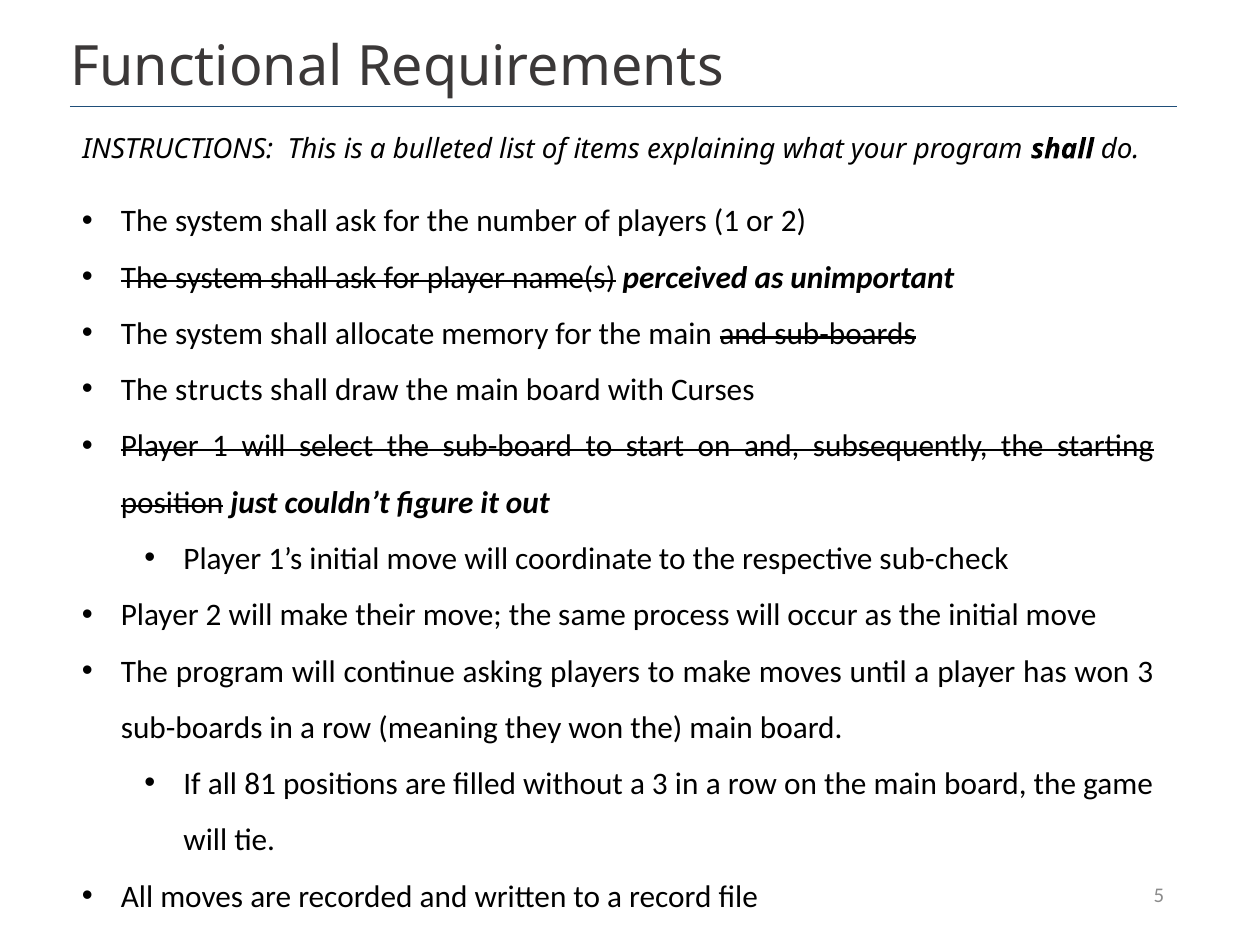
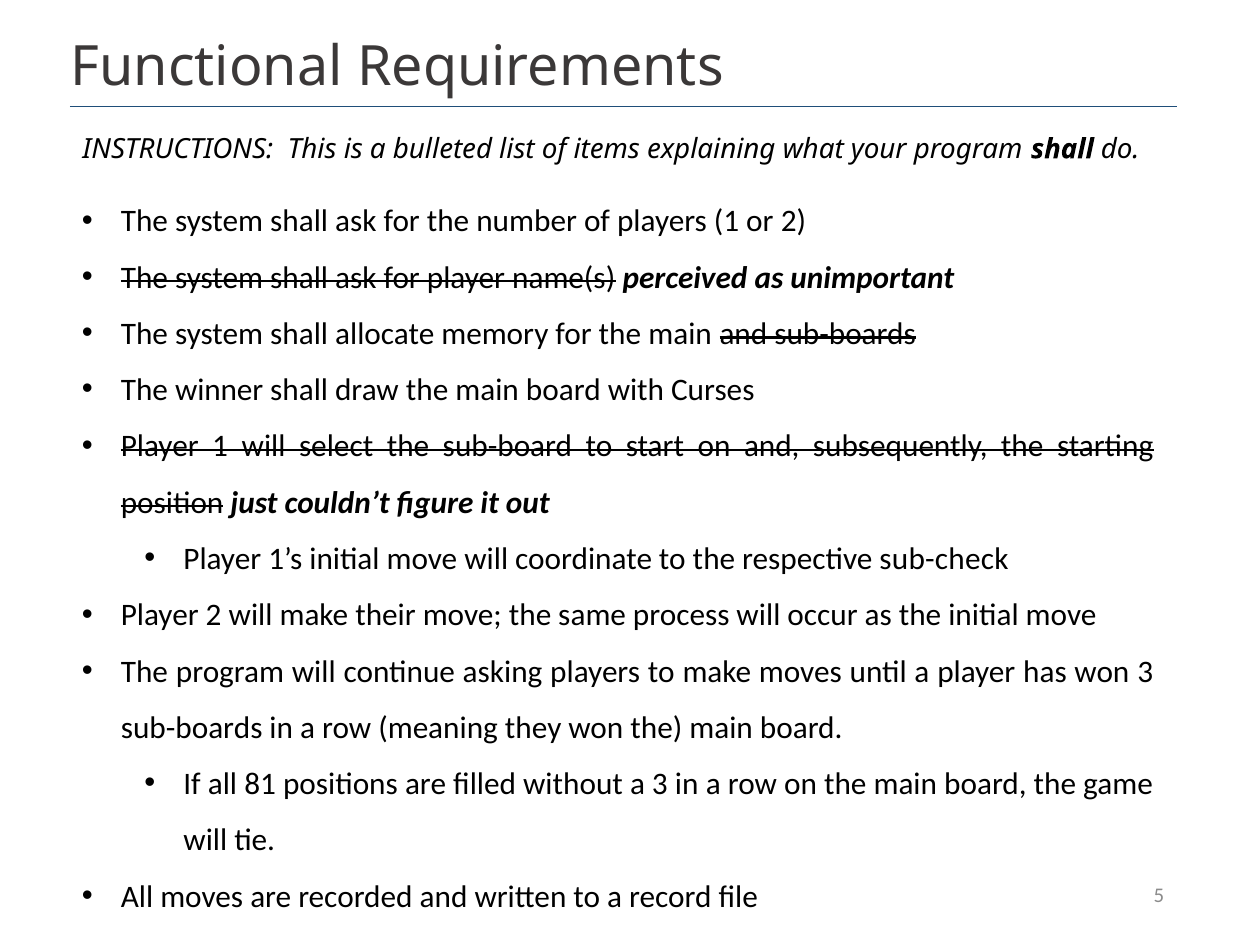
structs: structs -> winner (219, 390)
